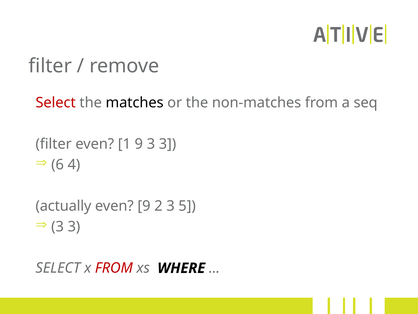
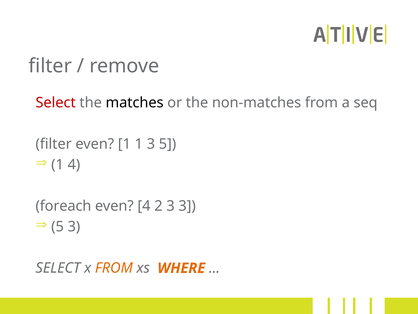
1 9: 9 -> 1 (139, 144)
3: 3 -> 5 (167, 144)
6: 6 -> 1 (58, 164)
actually: actually -> foreach (63, 206)
even 9: 9 -> 4 (144, 206)
3 5: 5 -> 3 (187, 206)
3: 3 -> 5 (58, 226)
FROM colour: red -> orange (114, 268)
WHERE colour: black -> orange (181, 268)
